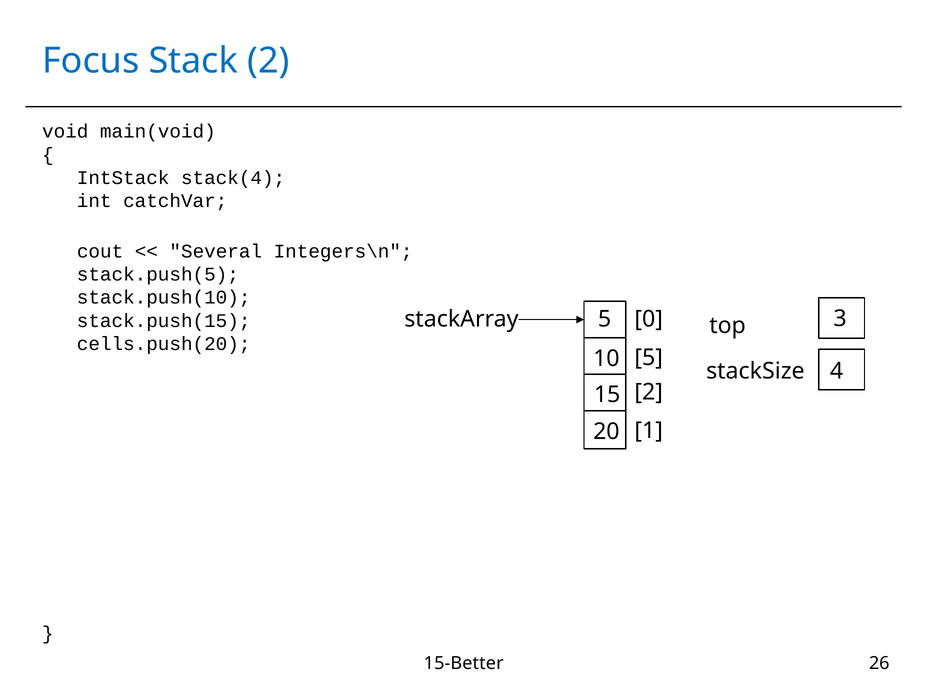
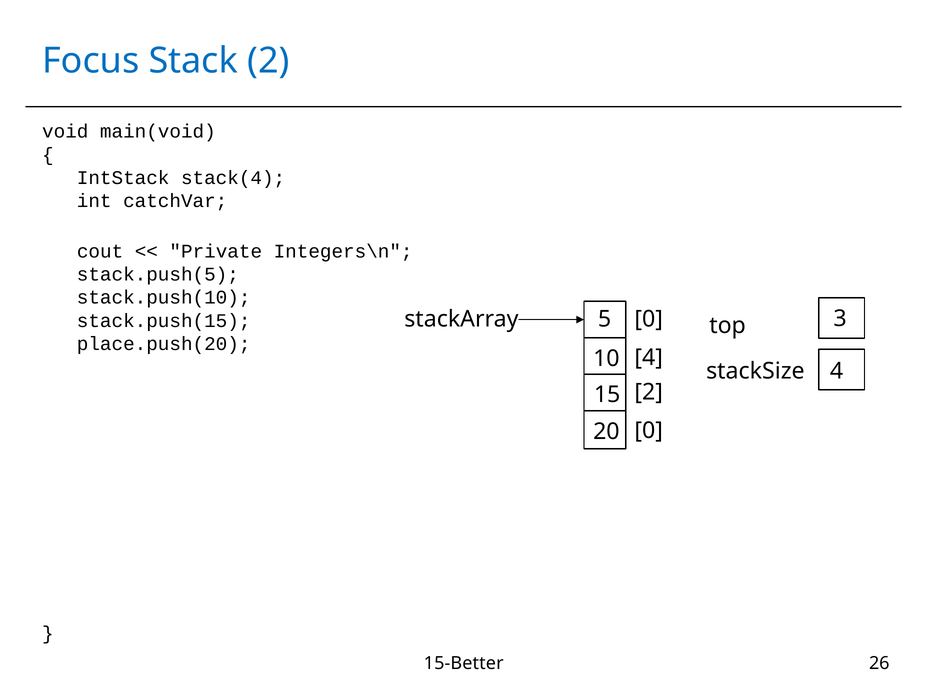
Several: Several -> Private (216, 251)
cells.push(20: cells.push(20 -> place.push(20 (164, 344)
5: 5 -> 4 (649, 358)
1: 1 -> 0 (649, 431)
